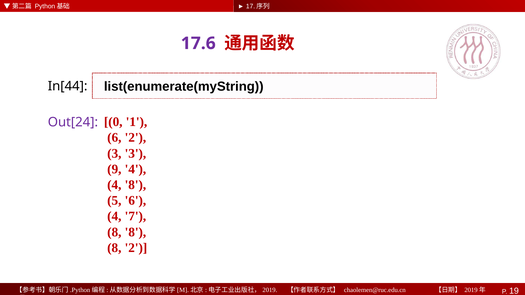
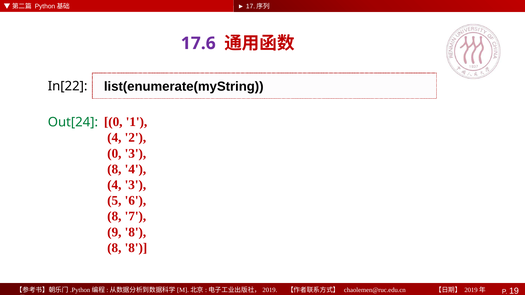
In[44: In[44 -> In[22 (68, 86)
Out[24 colour: purple -> green (73, 122)
6: 6 -> 4 (114, 138)
3: 3 -> 0 (114, 154)
9: 9 -> 8 (114, 169)
4 8: 8 -> 3 (135, 185)
4: 4 -> 8 (114, 217)
8: 8 -> 9 (114, 232)
2: 2 -> 8 (136, 248)
